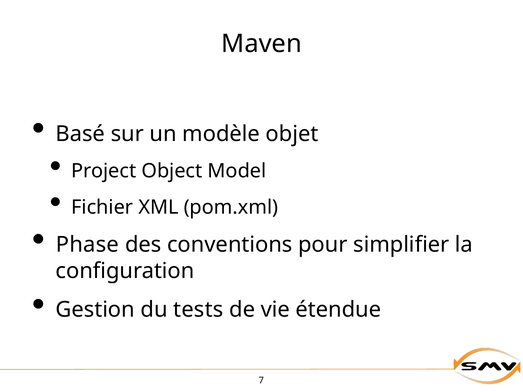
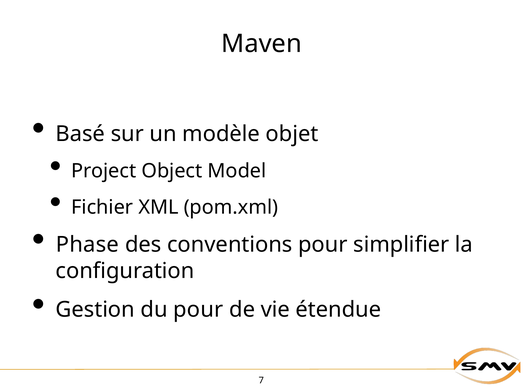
du tests: tests -> pour (198, 310)
